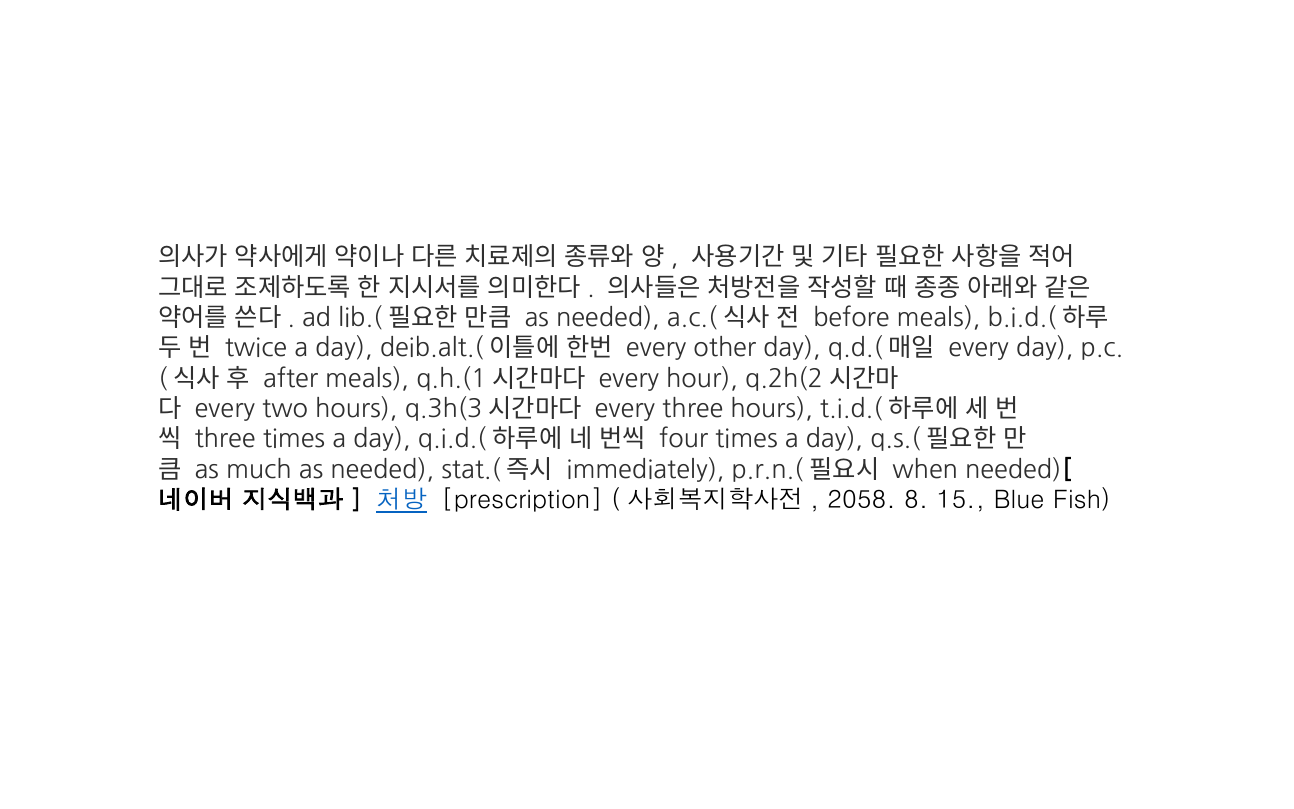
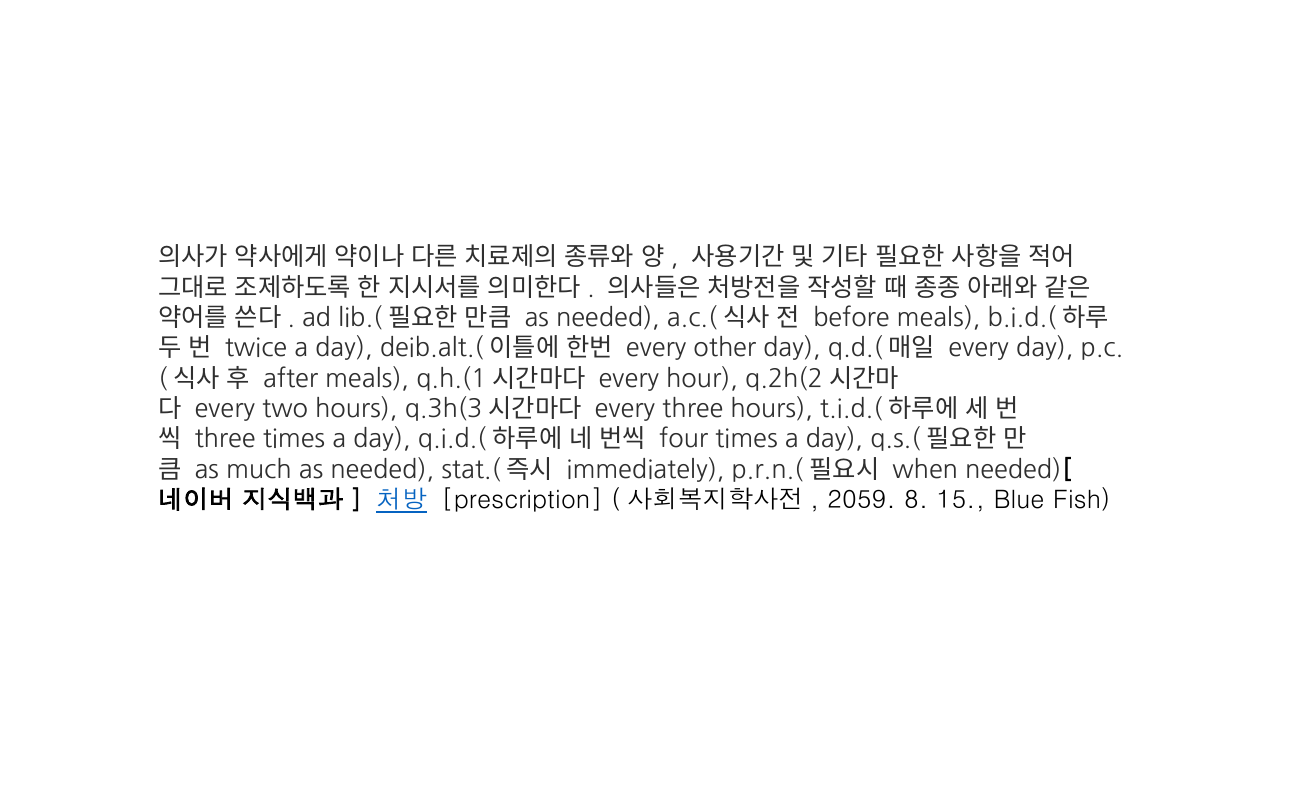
2058: 2058 -> 2059 (862, 500)
